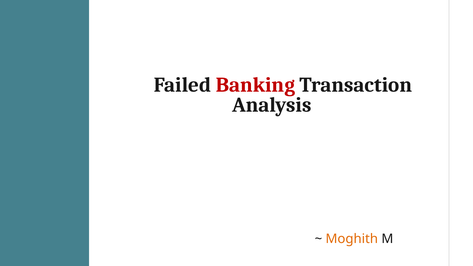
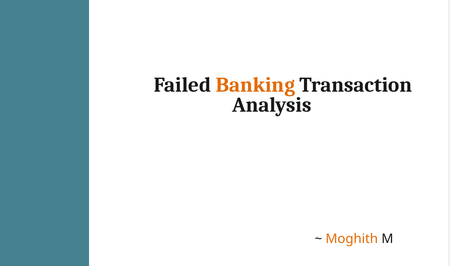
Banking colour: red -> orange (255, 85)
